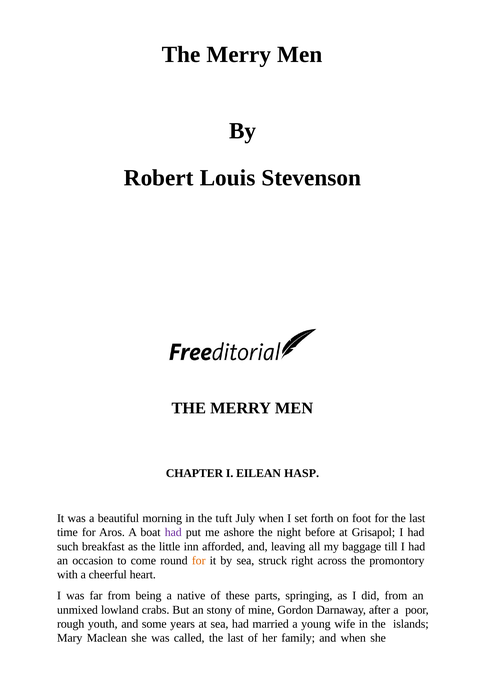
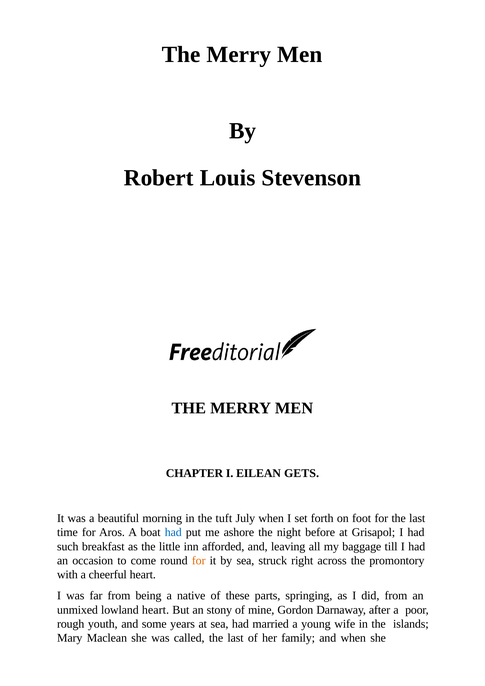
HASP: HASP -> GETS (302, 473)
had colour: purple -> blue (173, 533)
lowland crabs: crabs -> heart (156, 610)
